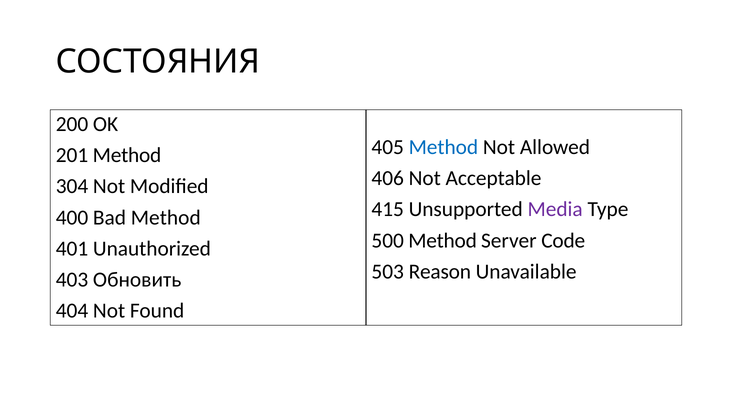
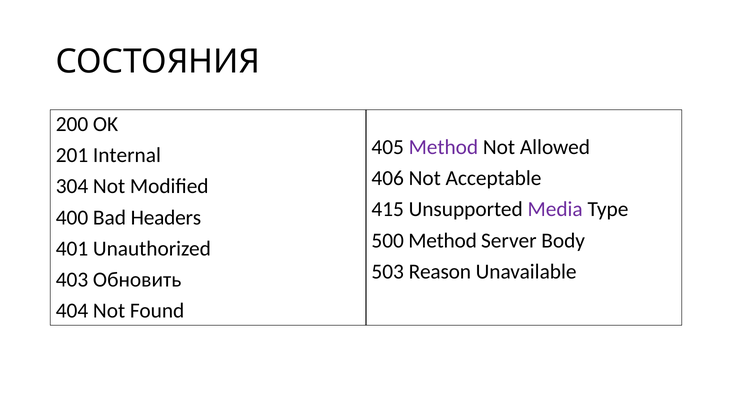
Method colour: blue -> purple (443, 147)
201 Method: Method -> Internal (127, 155)
Bad Method: Method -> Headers (166, 217)
Code: Code -> Body (563, 240)
